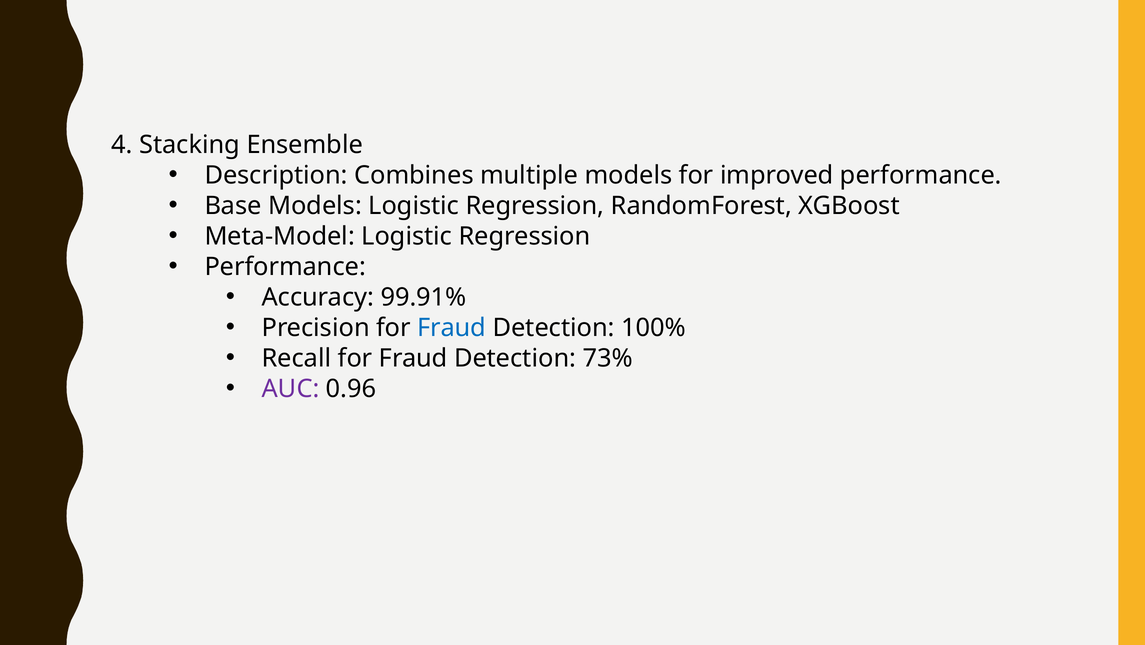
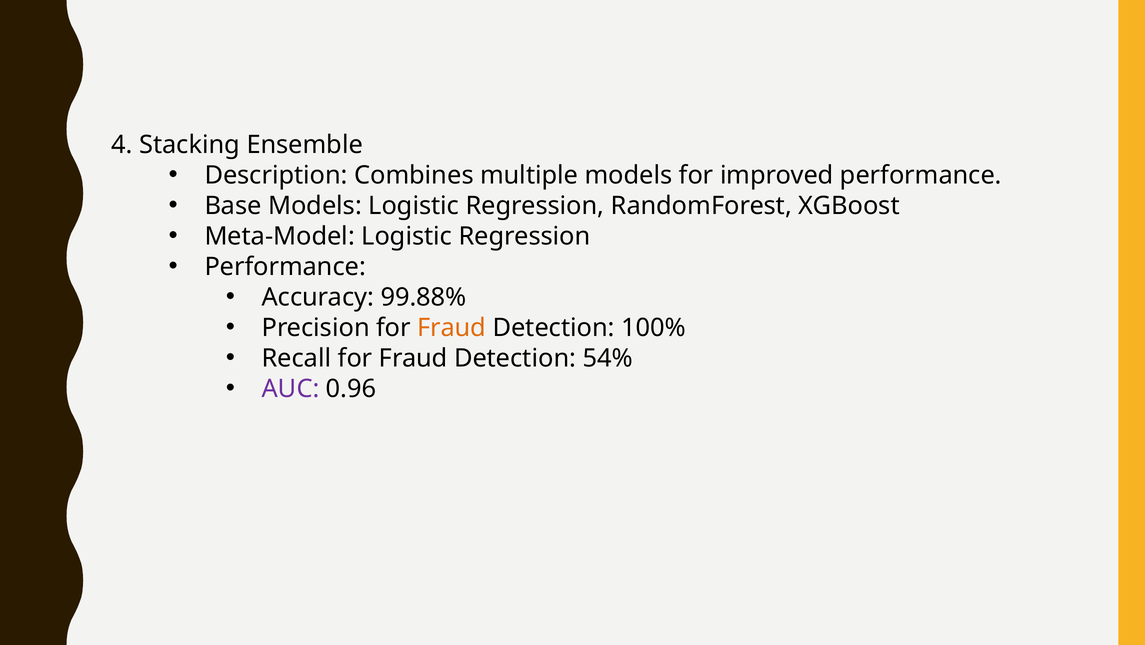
99.91%: 99.91% -> 99.88% (423, 297)
Fraud colour: blue -> orange (452, 328)
73%: 73% -> 54% (608, 358)
